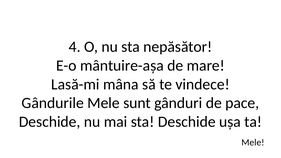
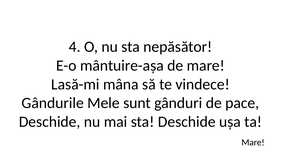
Mele: Mele -> Mare (253, 143)
